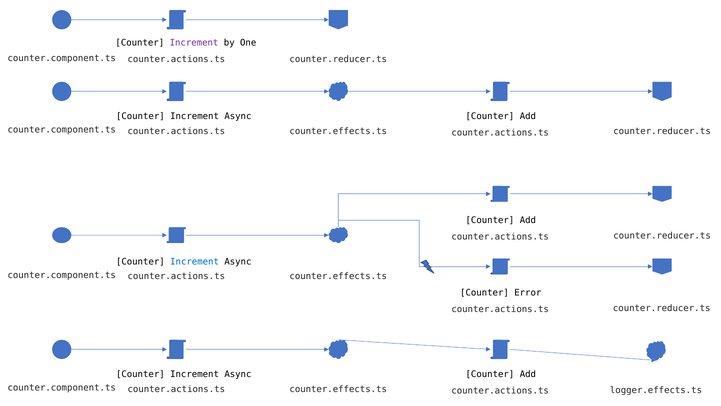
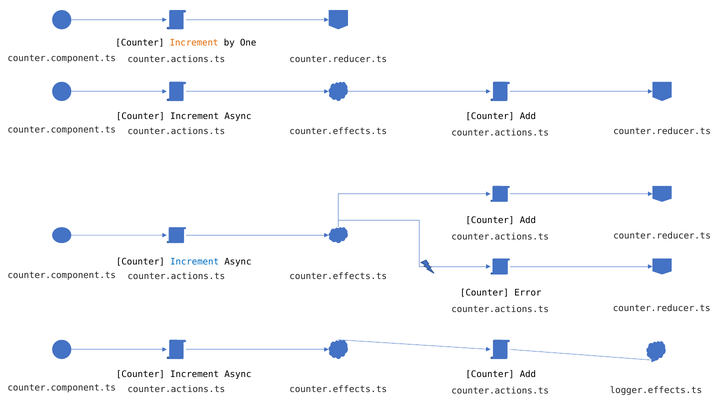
Increment colour: purple -> orange (194, 43)
